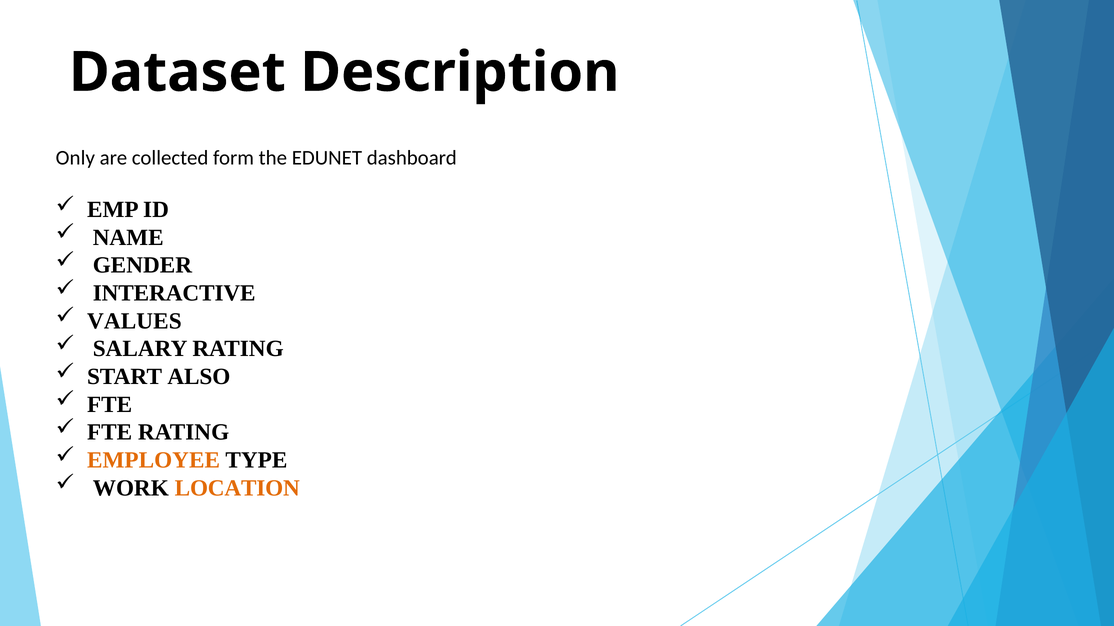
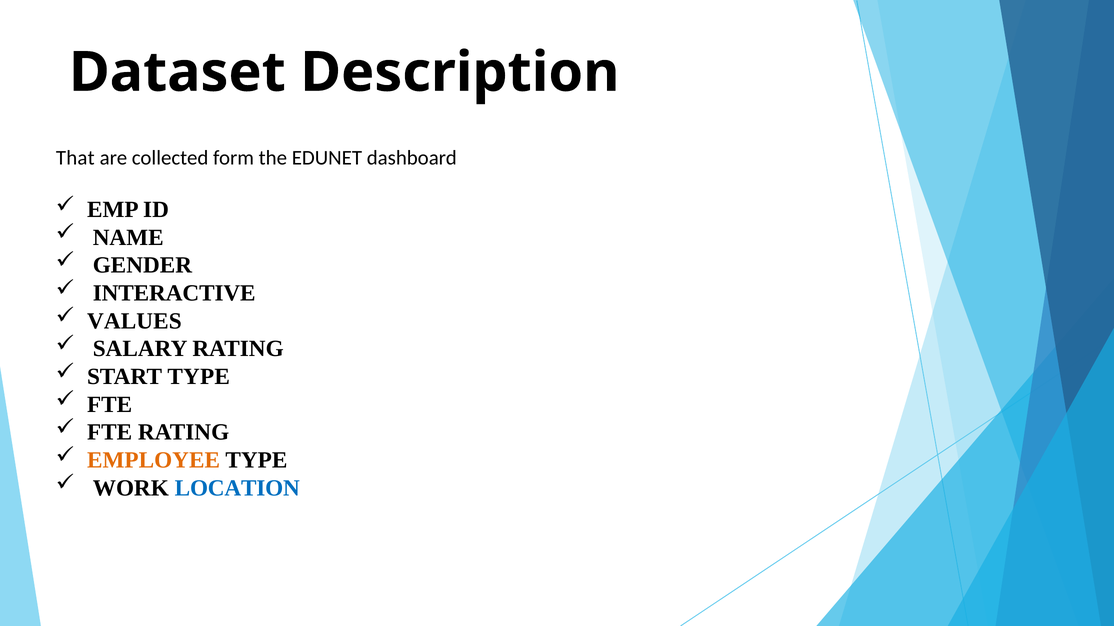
Only: Only -> That (75, 158)
START ALSO: ALSO -> TYPE (199, 377)
LOCATION colour: orange -> blue (237, 488)
